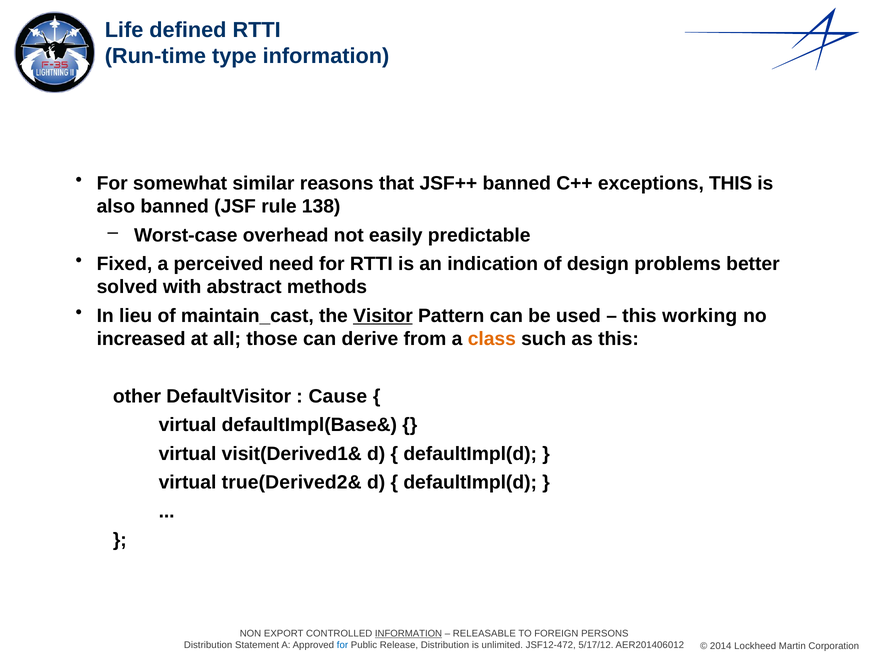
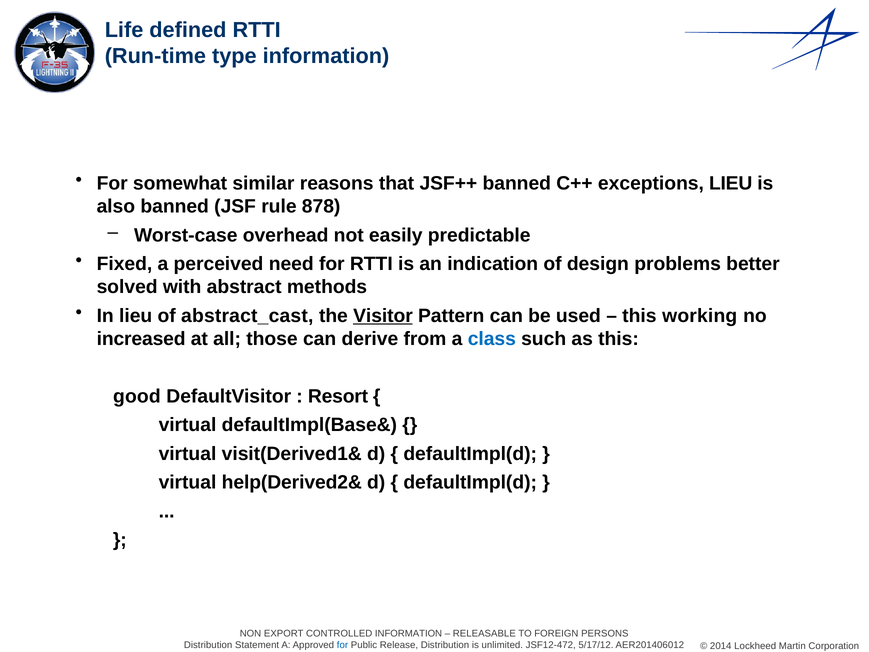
exceptions THIS: THIS -> LIEU (731, 183)
138: 138 -> 878 (321, 206)
maintain_cast: maintain_cast -> abstract_cast (247, 316)
class colour: orange -> blue (492, 339)
other: other -> good (137, 396)
Cause: Cause -> Resort (338, 396)
true(Derived2&: true(Derived2& -> help(Derived2& (292, 482)
INFORMATION underline: present -> none (409, 633)
